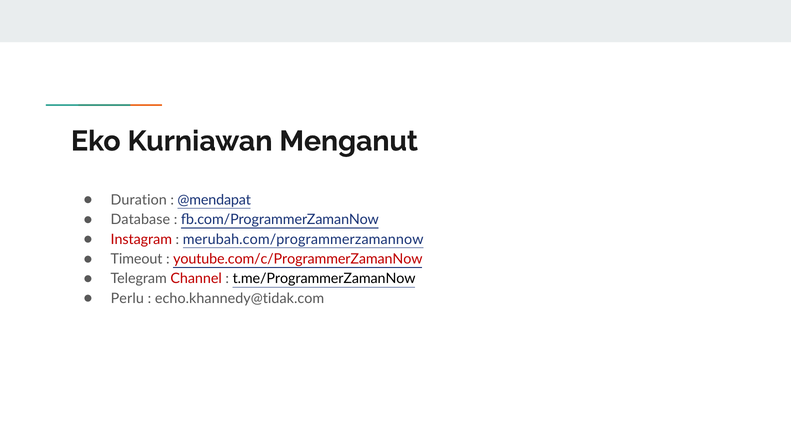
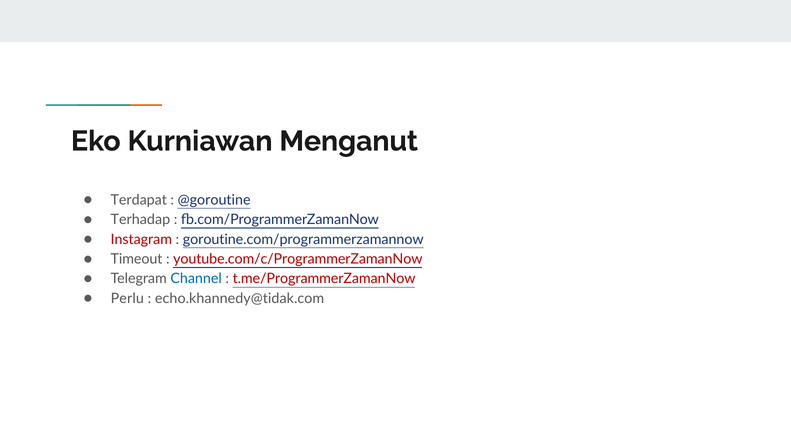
Duration: Duration -> Terdapat (139, 200)
@mendapat: @mendapat -> @goroutine (214, 200)
Database: Database -> Terhadap (140, 220)
merubah.com/programmerzamannow: merubah.com/programmerzamannow -> goroutine.com/programmerzamannow (303, 239)
Channel colour: red -> blue (196, 279)
t.me/ProgrammerZamanNow colour: black -> red (324, 279)
